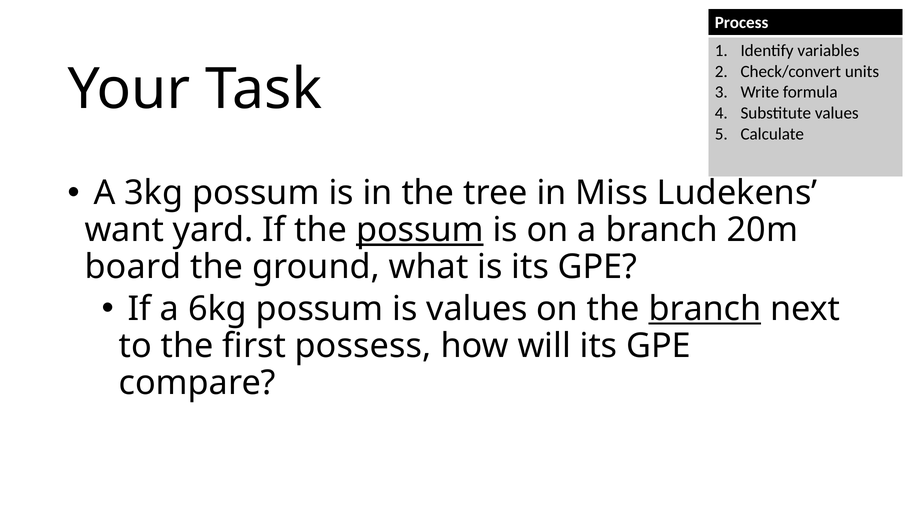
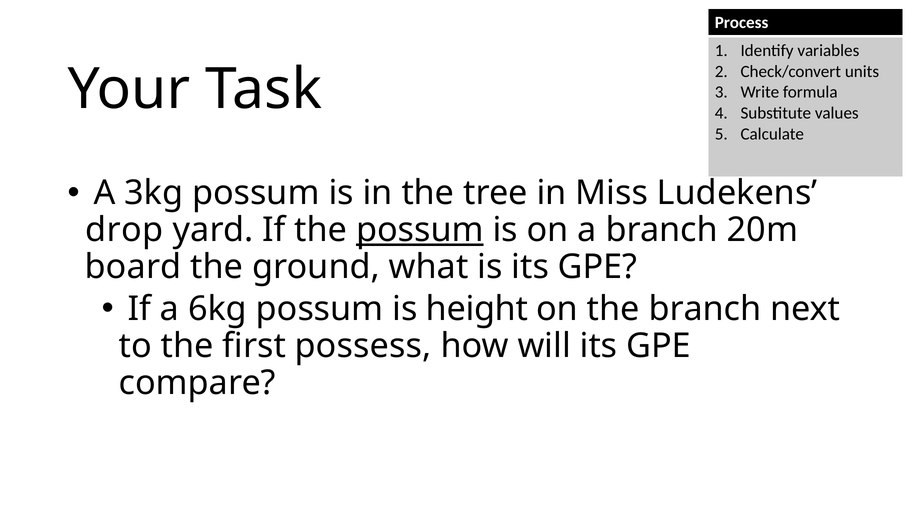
want: want -> drop (124, 230)
is values: values -> height (477, 309)
branch underline: present -> none (705, 309)
